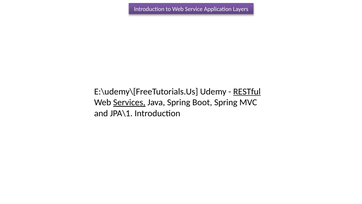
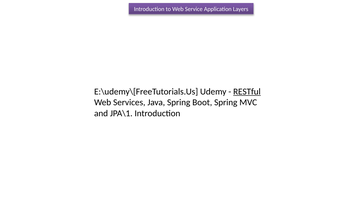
Services underline: present -> none (129, 102)
